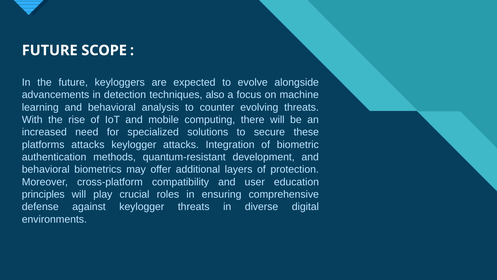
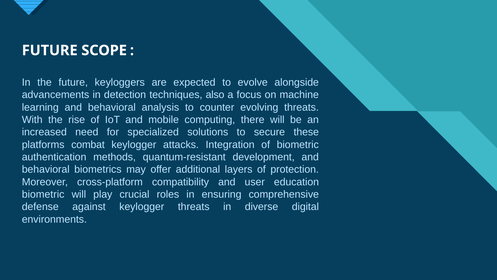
platforms attacks: attacks -> combat (88, 144)
principles: principles -> biometric (43, 194)
